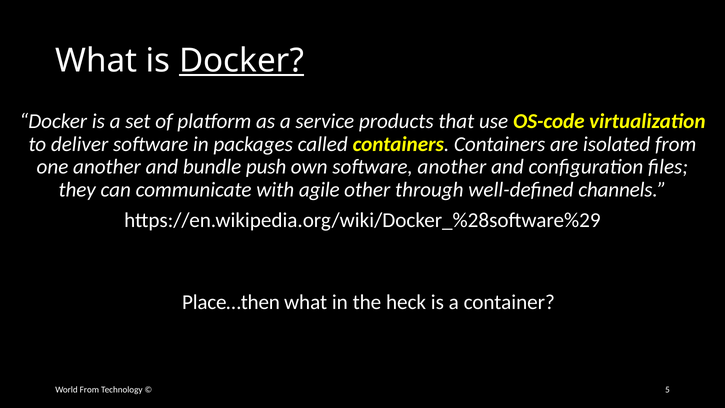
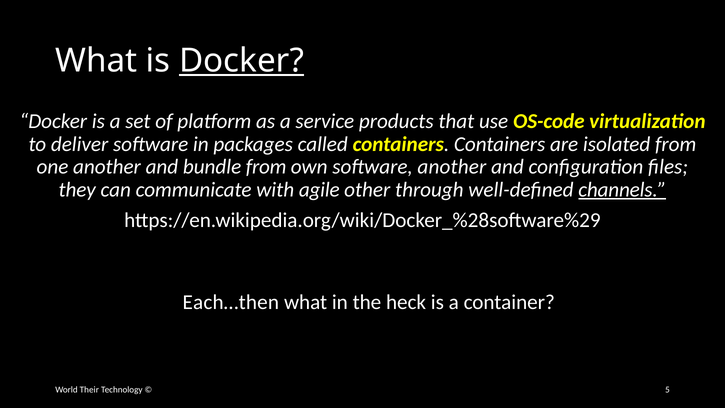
bundle push: push -> from (266, 167)
channels underline: none -> present (622, 190)
Place…then: Place…then -> Each…then (231, 302)
World From: From -> Their (89, 389)
